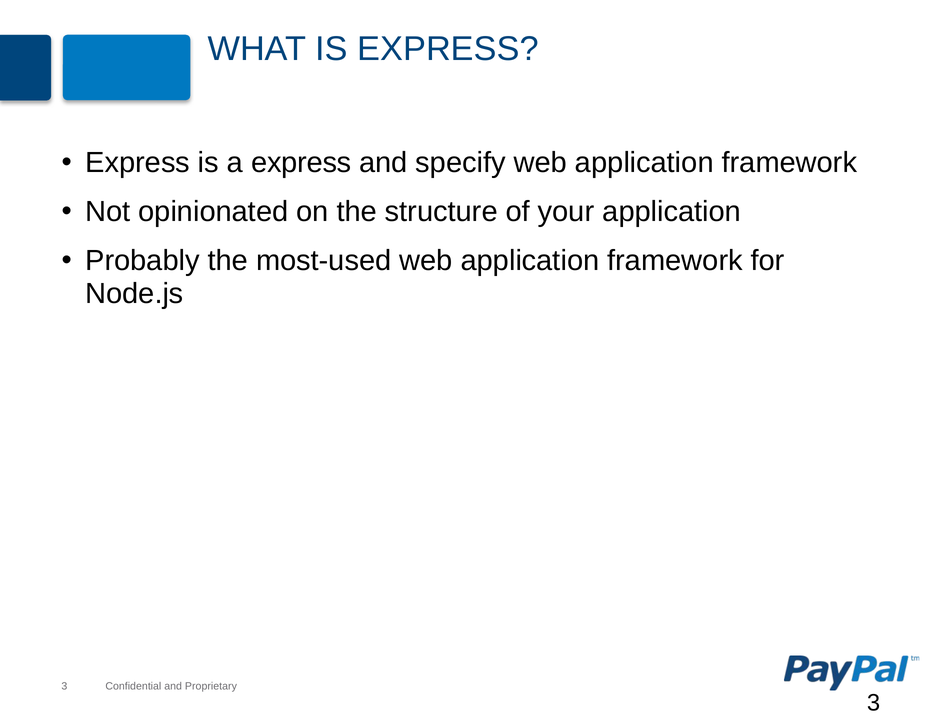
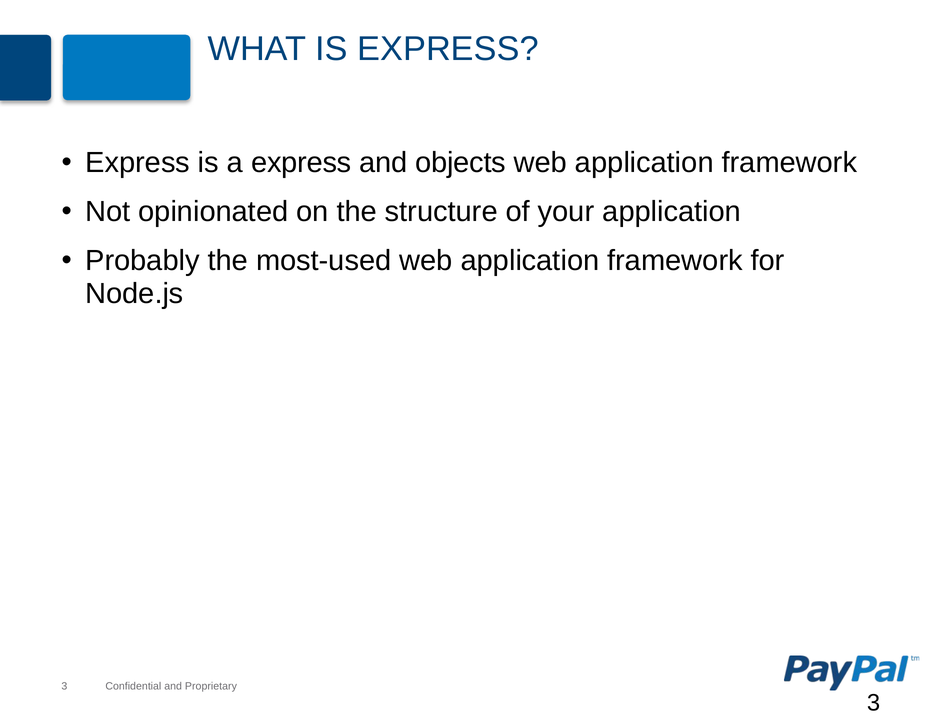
specify: specify -> objects (461, 163)
